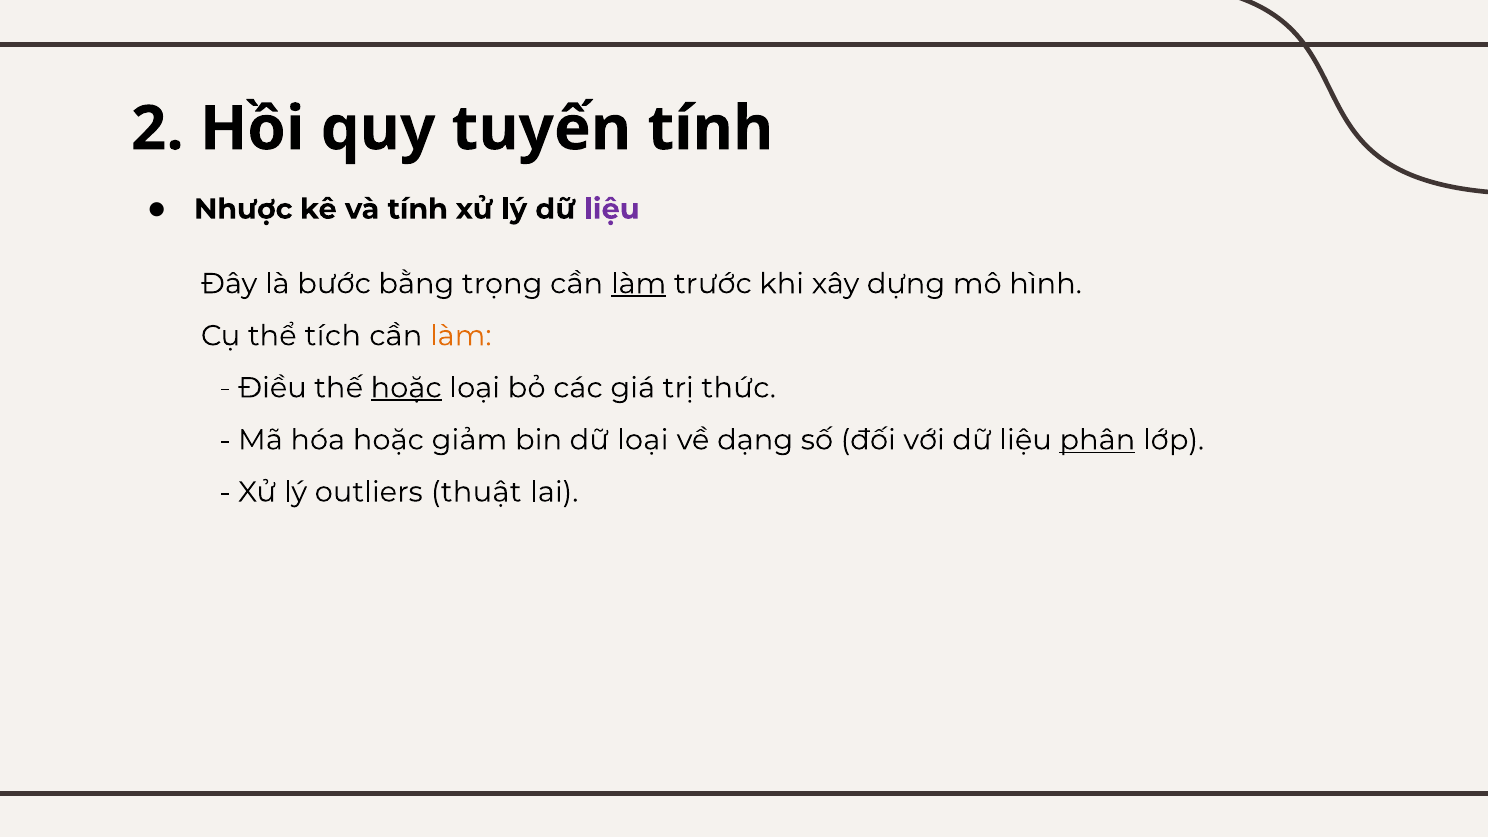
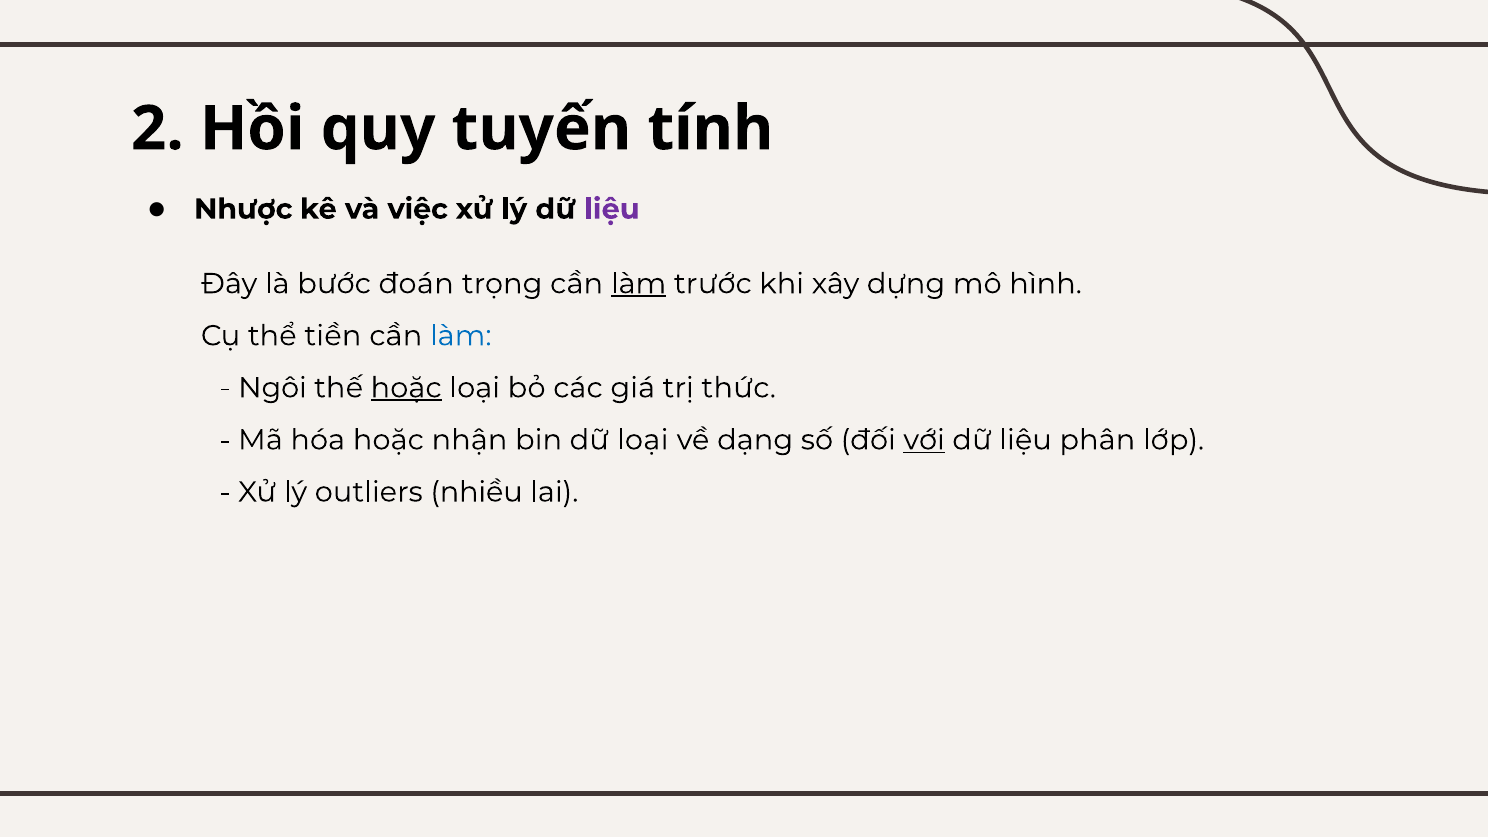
và tính: tính -> việc (418, 209)
bằng: bằng -> đoán (416, 284)
tích: tích -> tiền (333, 336)
làm colour: orange -> blue (461, 336)
Điều: Điều -> Ngôi (272, 388)
giảm: giảm -> nhận (469, 440)
với underline: none -> present (924, 440)
phân underline: present -> none (1097, 440)
thuật: thuật -> nhiều (477, 492)
